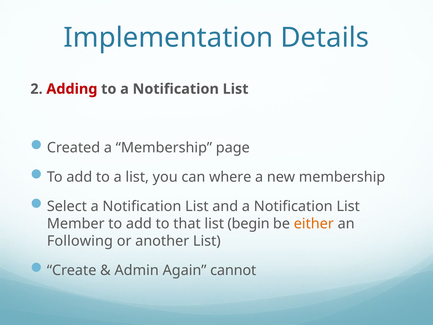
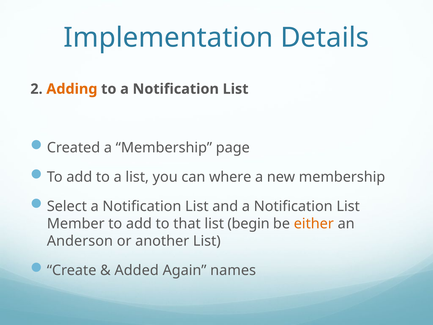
Adding colour: red -> orange (72, 89)
Following: Following -> Anderson (80, 241)
Admin: Admin -> Added (137, 270)
cannot: cannot -> names (233, 270)
